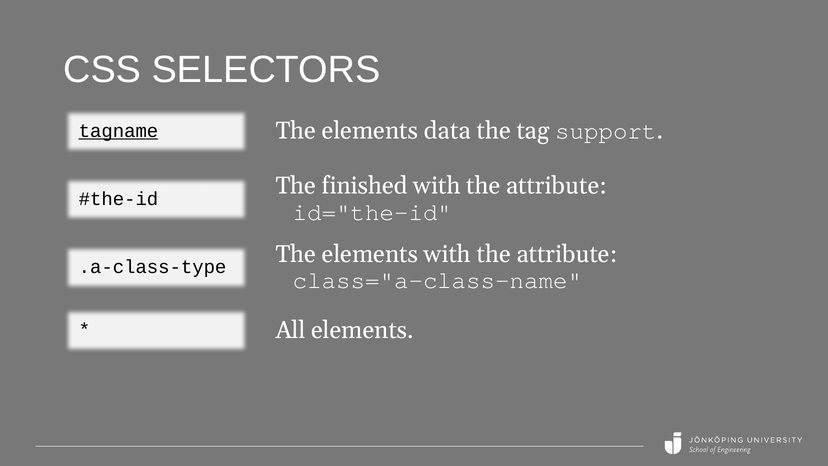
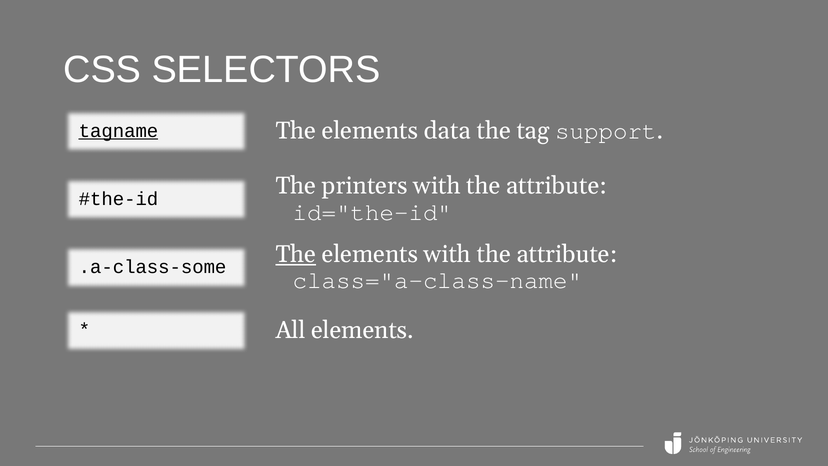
finished: finished -> printers (365, 186)
The underline: none -> present (296, 254)
.a-class-type: .a-class-type -> .a-class-some (153, 267)
